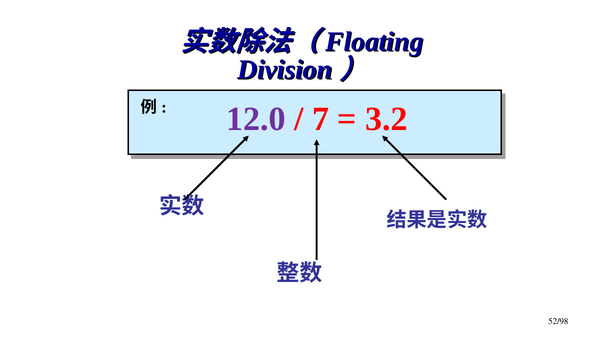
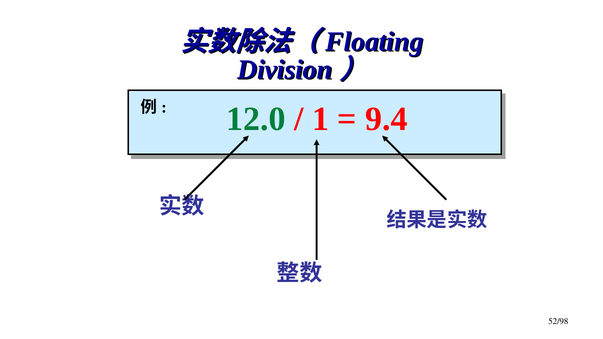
12.0 colour: purple -> green (256, 119)
7: 7 -> 1 (320, 119)
3.2: 3.2 -> 9.4 (386, 119)
